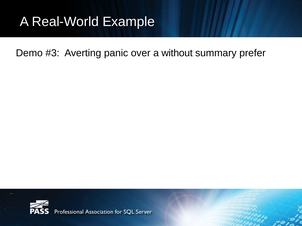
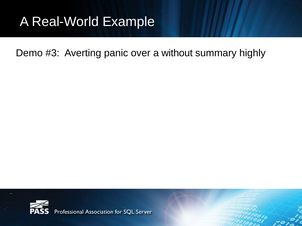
prefer: prefer -> highly (252, 53)
